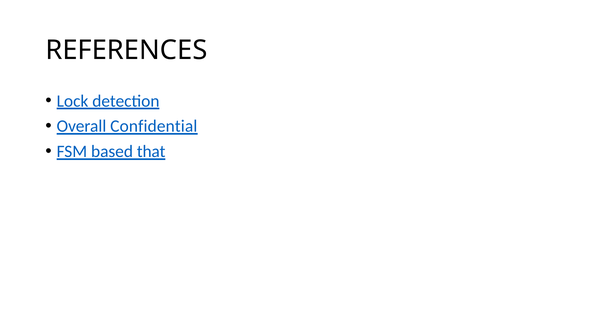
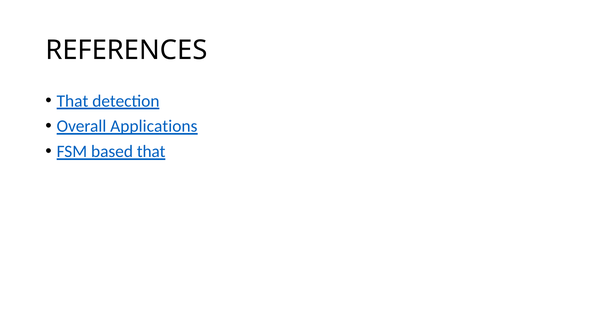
Lock: Lock -> That (72, 101)
Confidential: Confidential -> Applications (154, 126)
